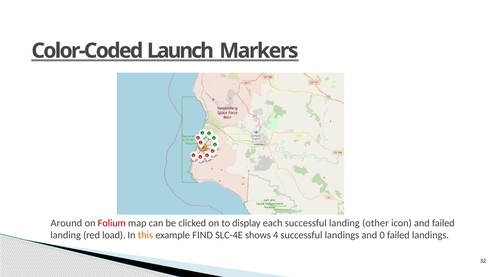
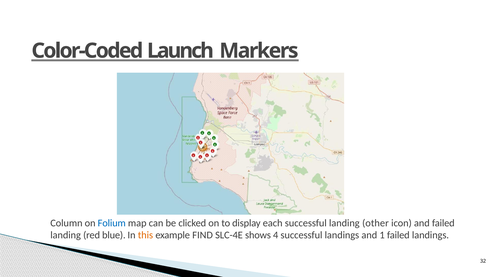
Around: Around -> Column (66, 224)
Folium colour: red -> blue (112, 224)
load: load -> blue (114, 235)
0: 0 -> 1 (382, 235)
